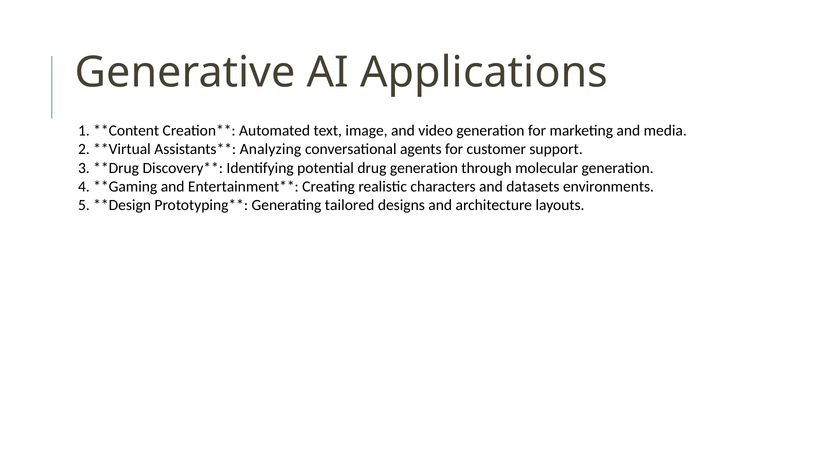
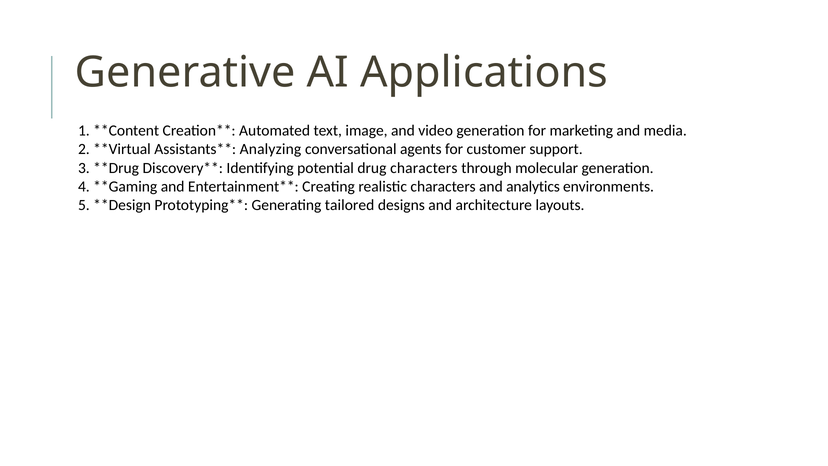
drug generation: generation -> characters (424, 168)
datasets: datasets -> analytics (533, 186)
